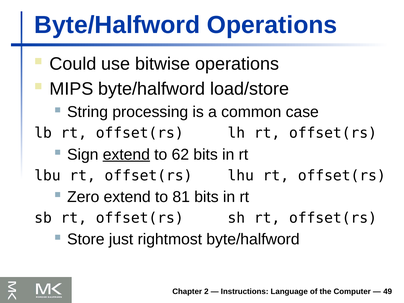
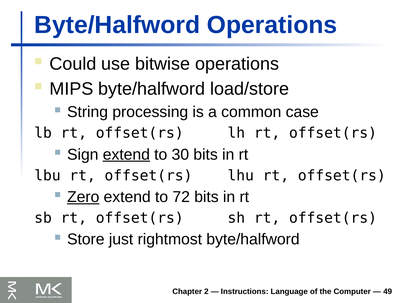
62: 62 -> 30 (180, 155)
Zero underline: none -> present (83, 197)
81: 81 -> 72 (181, 197)
